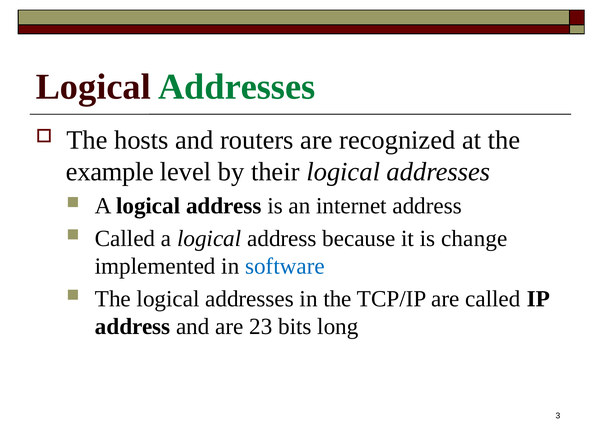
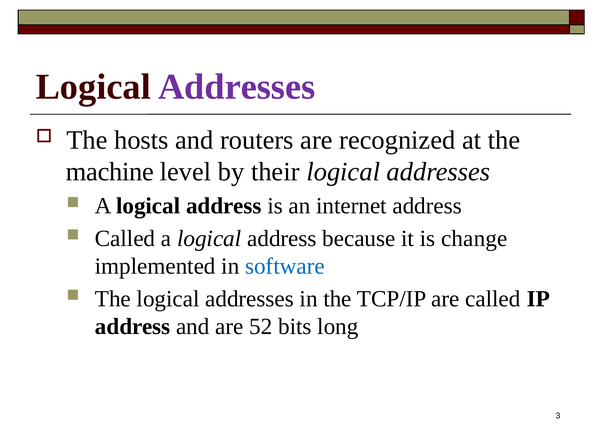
Addresses colour: green -> purple (237, 87)
example: example -> machine (110, 172)
23: 23 -> 52 (261, 327)
